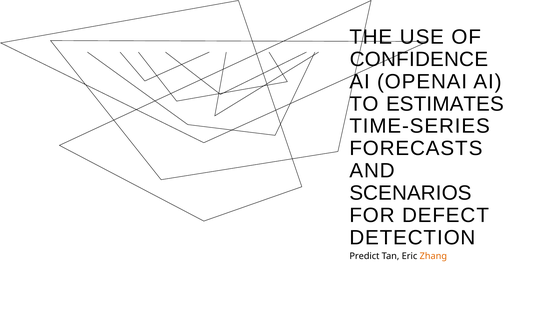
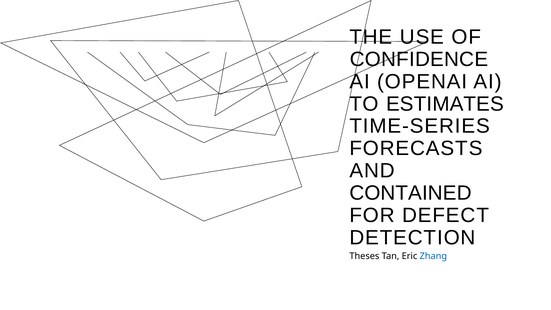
SCENARIOS: SCENARIOS -> CONTAINED (411, 193)
Predict: Predict -> Theses (364, 256)
Zhang colour: orange -> blue (433, 256)
